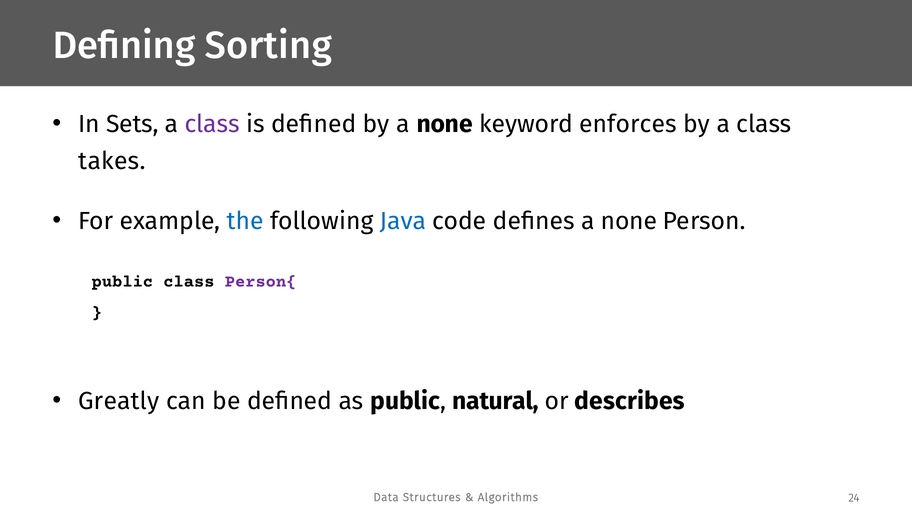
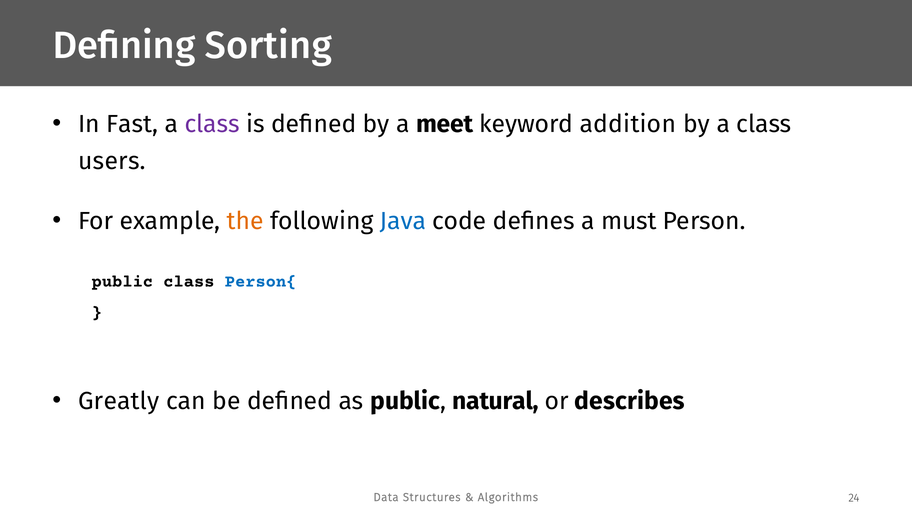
Sets: Sets -> Fast (132, 124)
by a none: none -> meet (445, 124)
enforces: enforces -> addition (628, 124)
takes: takes -> users (112, 161)
the colour: blue -> orange (245, 221)
defines a none: none -> must (629, 221)
Person{ colour: purple -> blue (261, 281)
